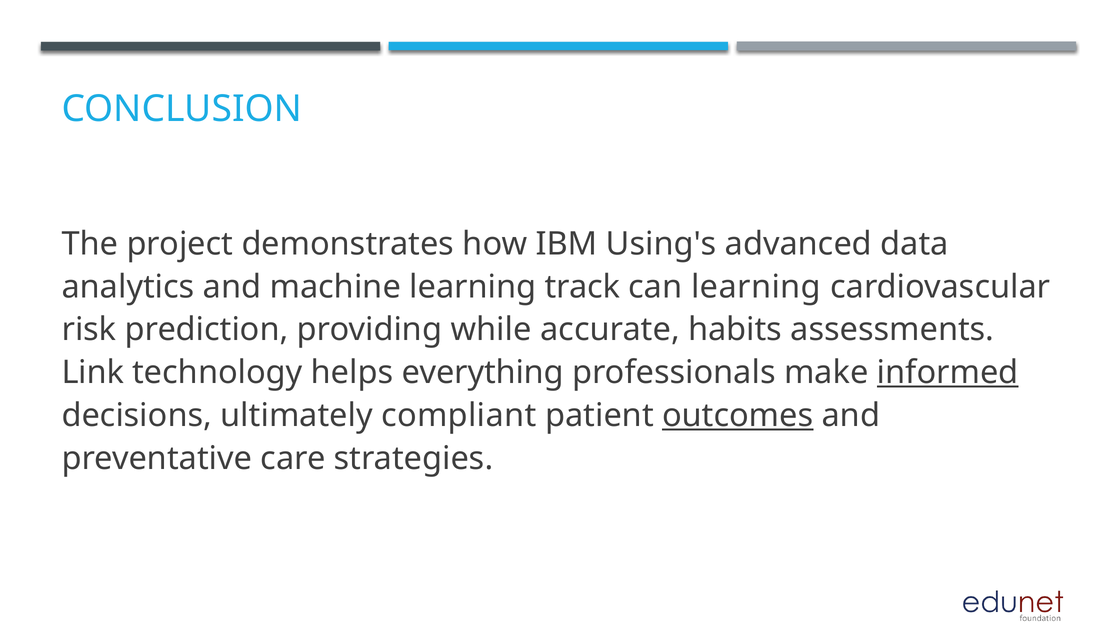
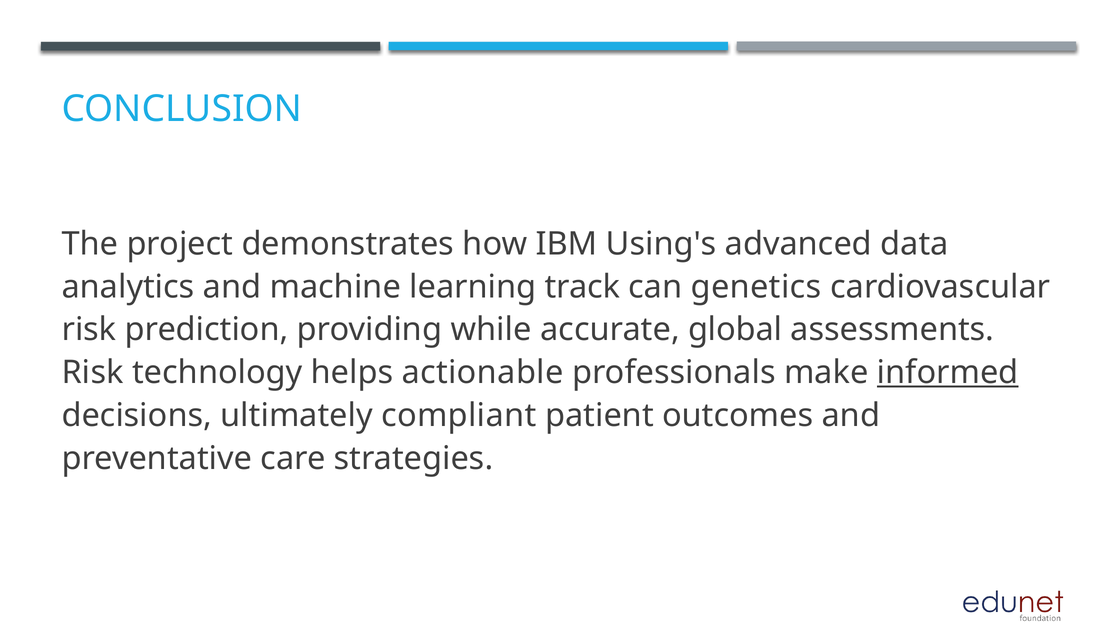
can learning: learning -> genetics (756, 287)
habits: habits -> global (735, 330)
Link: Link -> Risk (93, 373)
everything: everything -> actionable (483, 373)
outcomes underline: present -> none (738, 416)
